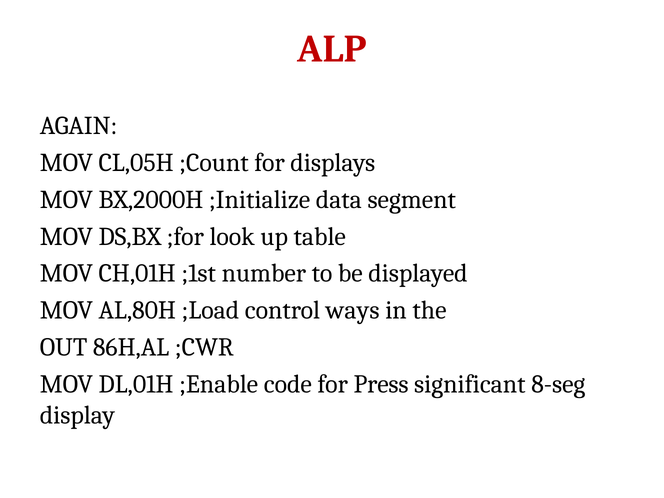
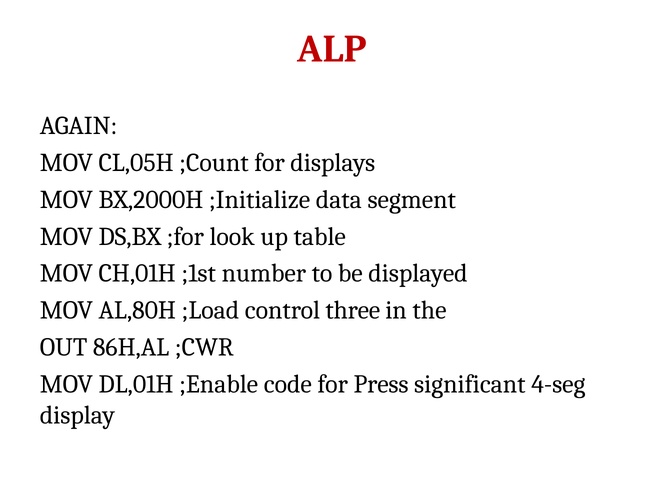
ways: ways -> three (353, 310)
8-seg: 8-seg -> 4-seg (558, 384)
